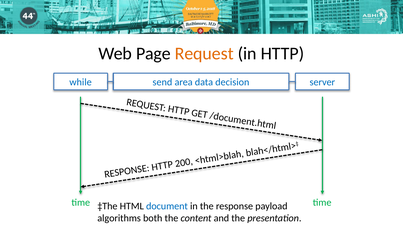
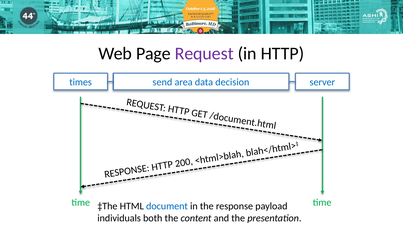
Request colour: orange -> purple (204, 53)
while: while -> times (81, 82)
algorithms: algorithms -> individuals (119, 218)
